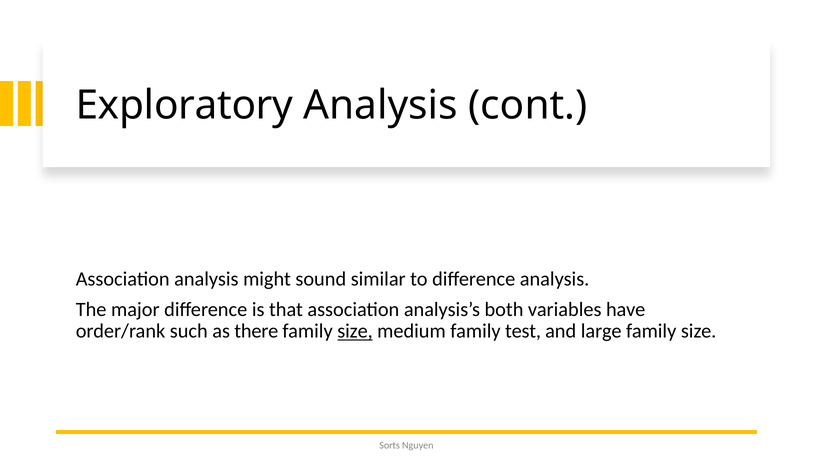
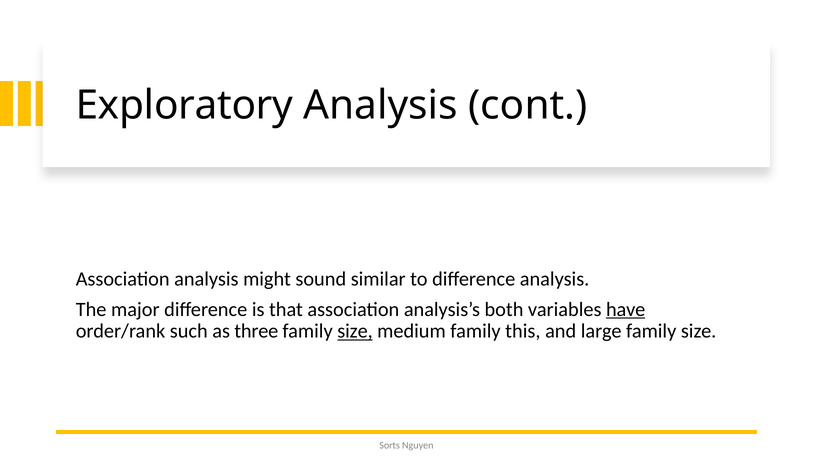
have underline: none -> present (626, 310)
there: there -> three (256, 331)
test: test -> this (523, 331)
